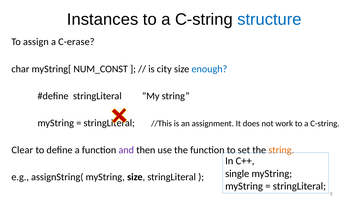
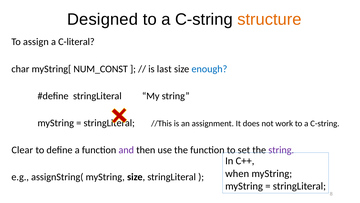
Instances: Instances -> Designed (103, 19)
structure colour: blue -> orange (269, 19)
C-erase: C-erase -> C-literal (76, 42)
city: city -> last (164, 69)
string colour: orange -> purple (281, 150)
single: single -> when (237, 173)
